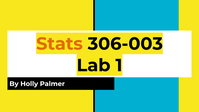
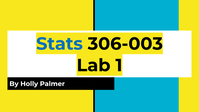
Stats colour: orange -> blue (59, 44)
